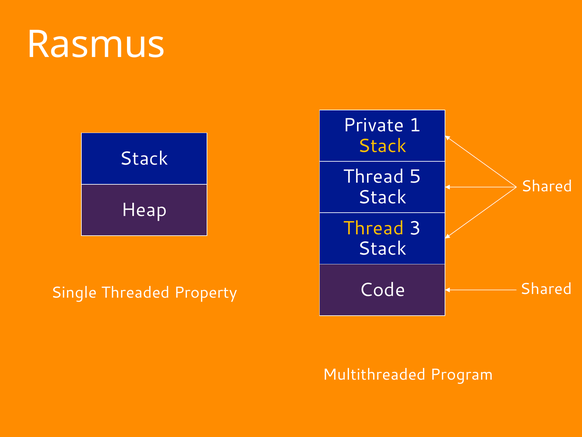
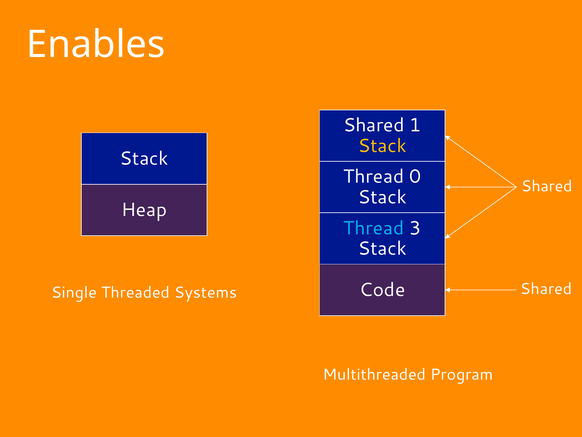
Rasmus: Rasmus -> Enables (96, 44)
Private: Private -> Shared (374, 125)
5: 5 -> 0 (415, 176)
Thread colour: yellow -> light blue (374, 228)
Property: Property -> Systems (206, 292)
